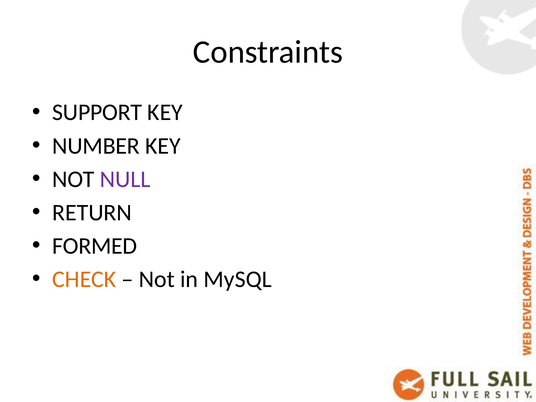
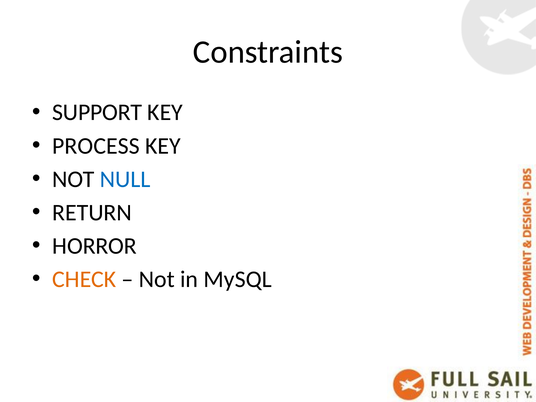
NUMBER: NUMBER -> PROCESS (96, 146)
NULL colour: purple -> blue (125, 179)
FORMED: FORMED -> HORROR (95, 246)
